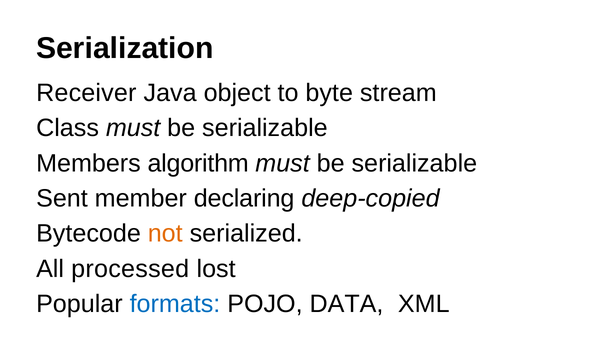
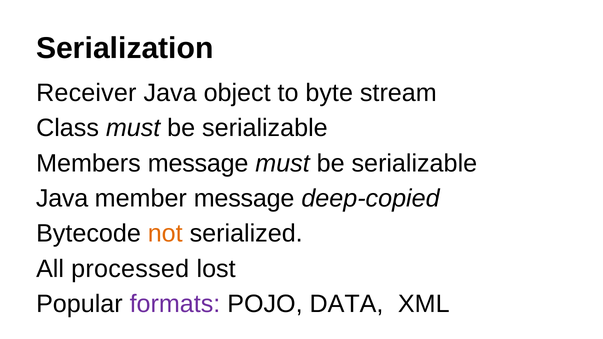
Members algorithm: algorithm -> message (198, 163)
Sent: Sent -> Java (62, 199)
member declaring: declaring -> message (244, 199)
formats colour: blue -> purple (175, 304)
